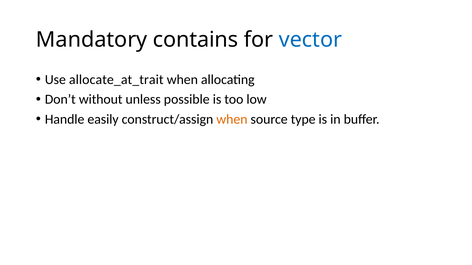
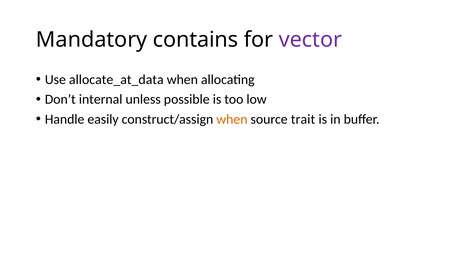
vector colour: blue -> purple (310, 40)
allocate_at_trait: allocate_at_trait -> allocate_at_data (116, 80)
without: without -> internal (101, 100)
type: type -> trait (303, 119)
